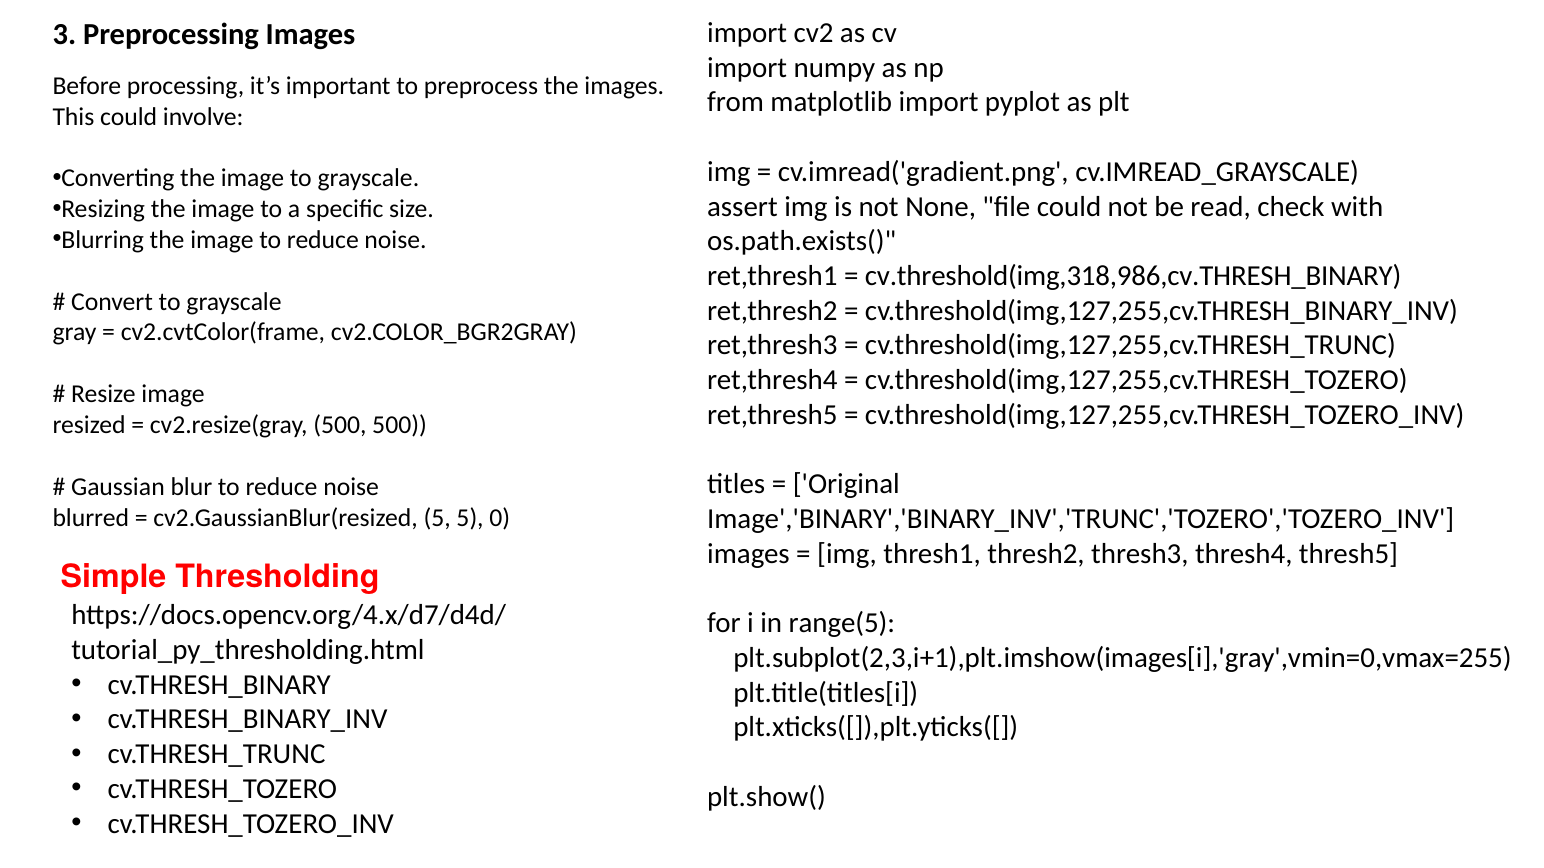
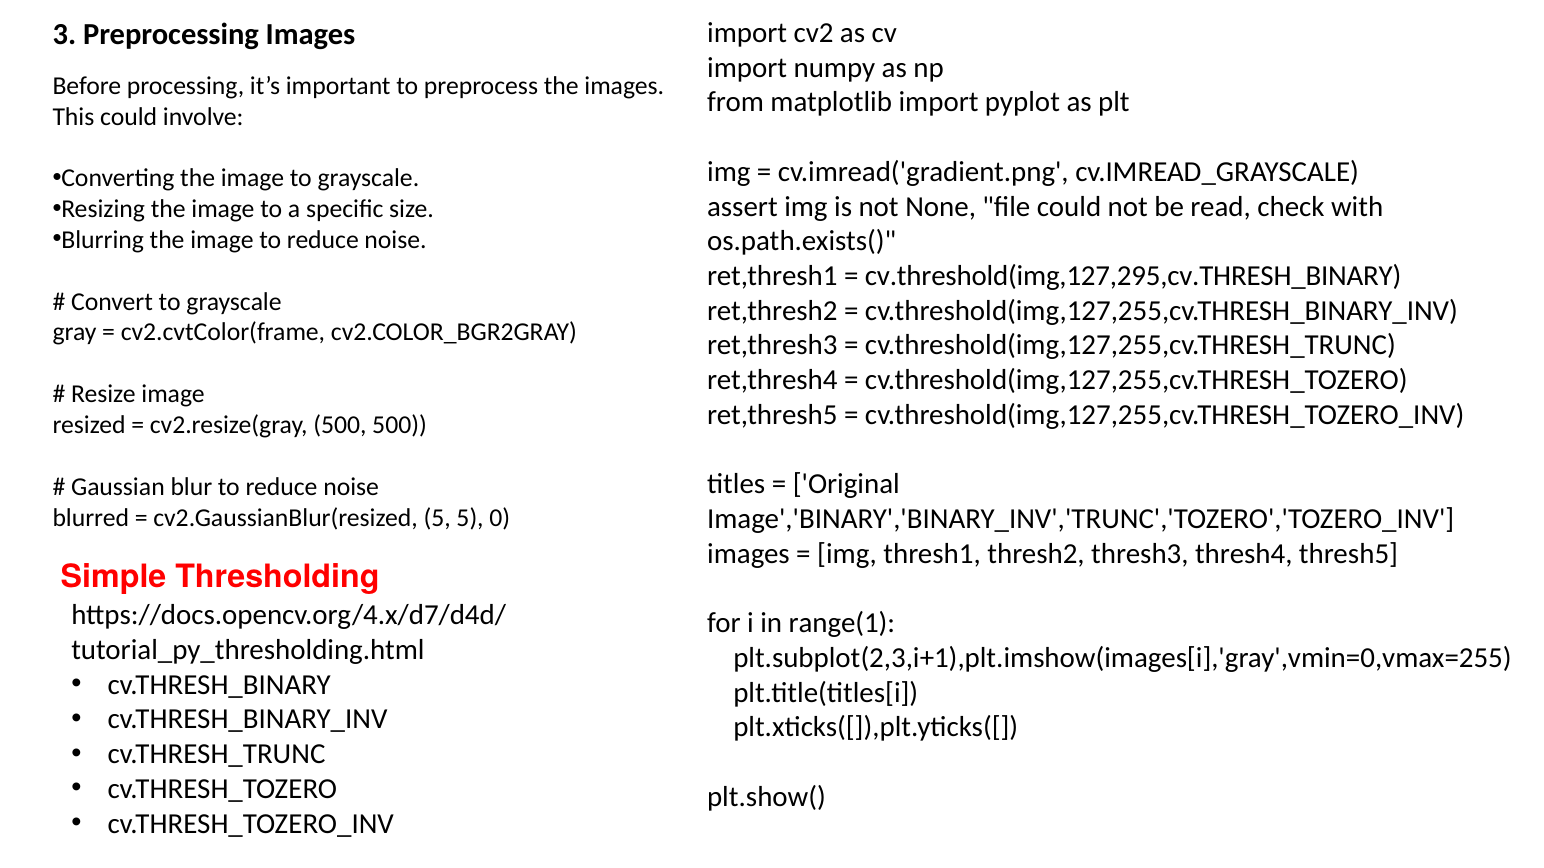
cv.threshold(img,318,986,cv.THRESH_BINARY: cv.threshold(img,318,986,cv.THRESH_BINARY -> cv.threshold(img,127,295,cv.THRESH_BINARY (1133, 276)
range(5: range(5 -> range(1 (842, 624)
